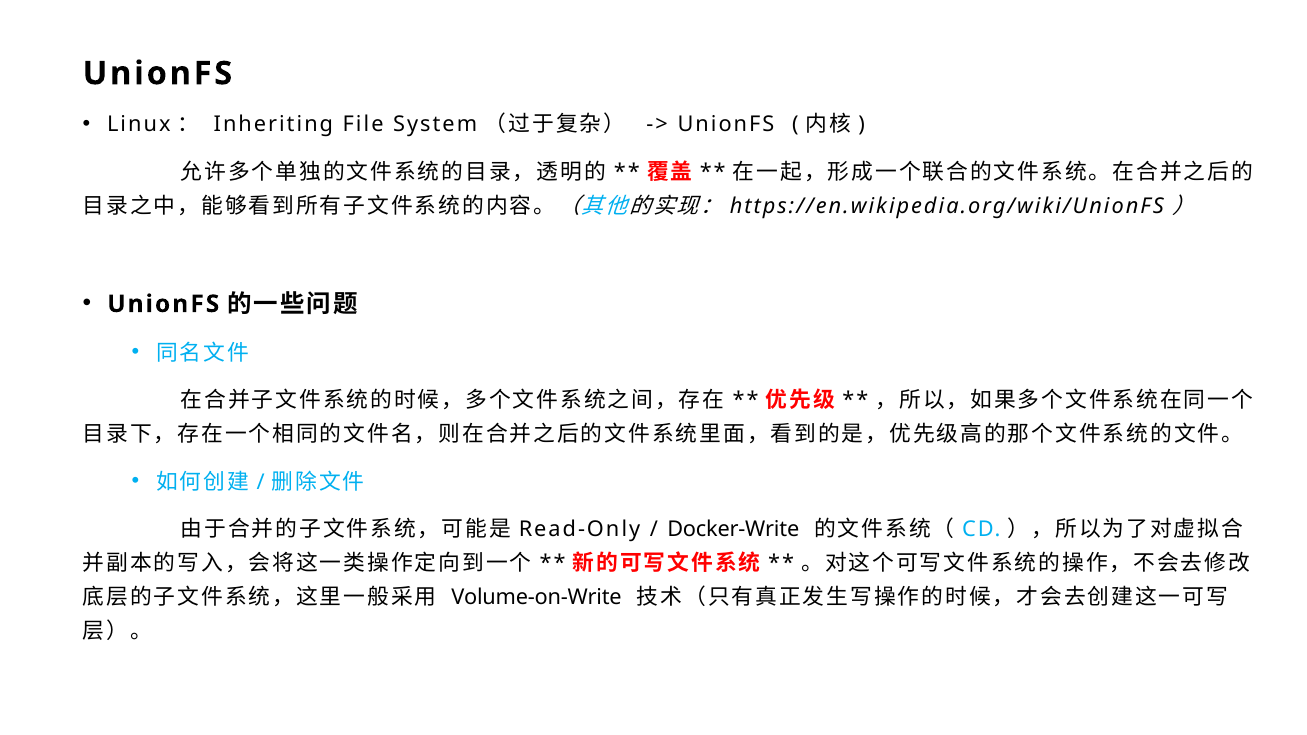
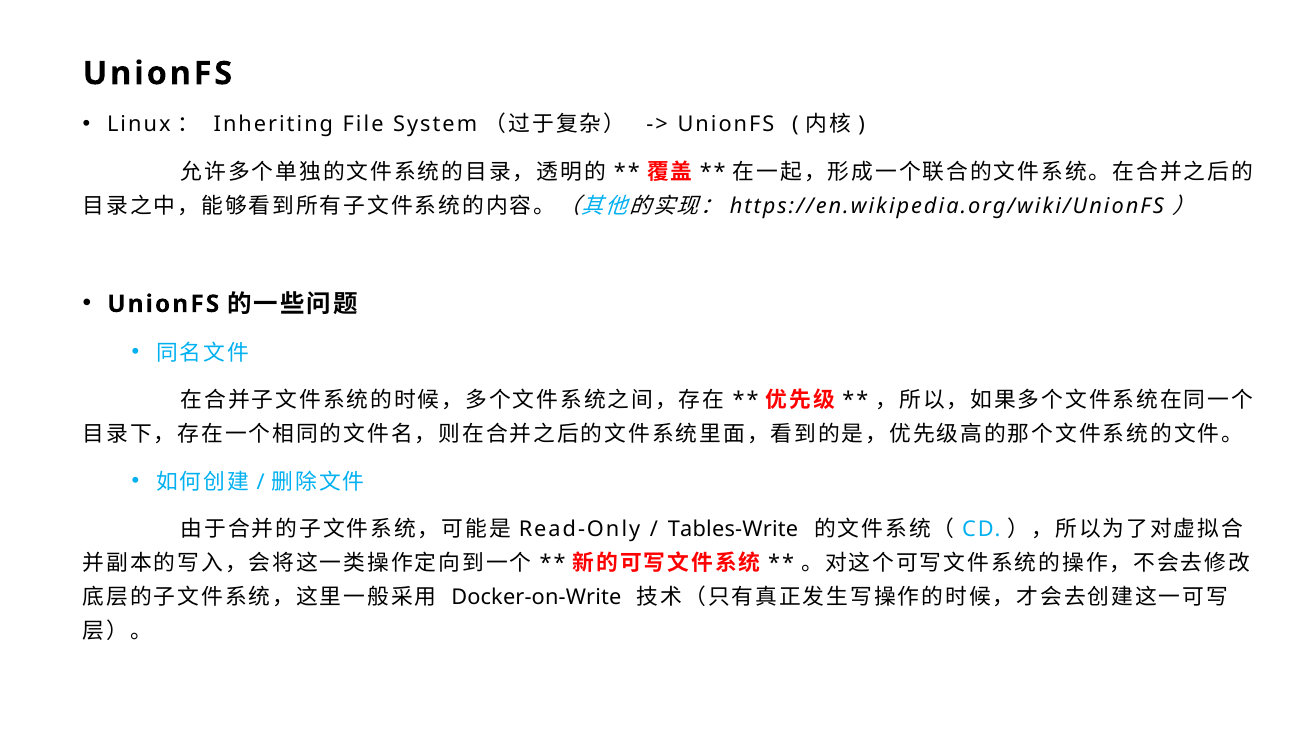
Docker-Write: Docker-Write -> Tables-Write (733, 530)
Volume-on-Write: Volume-on-Write -> Docker-on-Write (536, 598)
